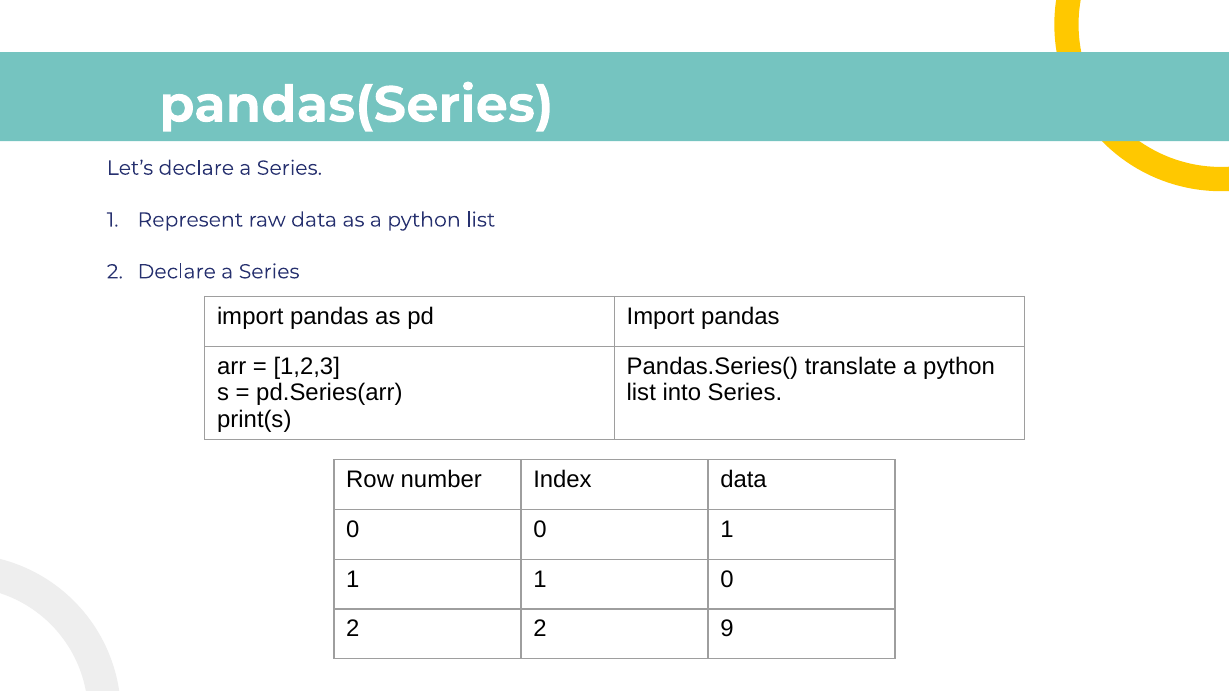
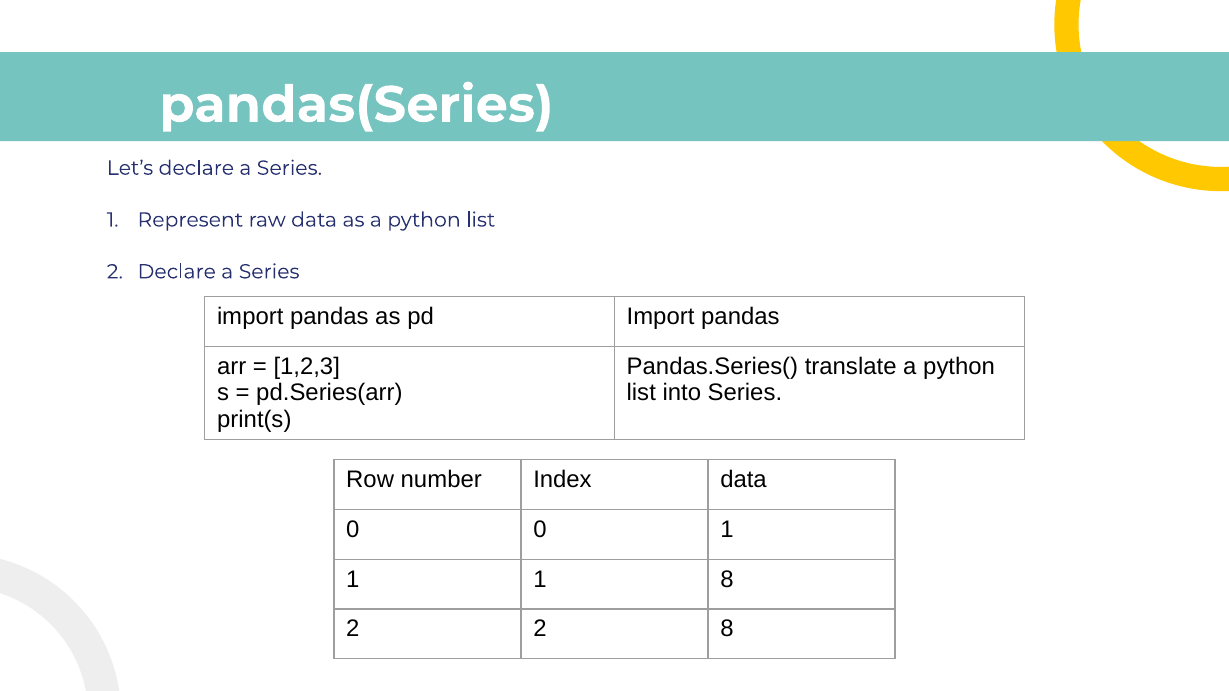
1 0: 0 -> 8 (727, 579)
2 9: 9 -> 8 (727, 629)
